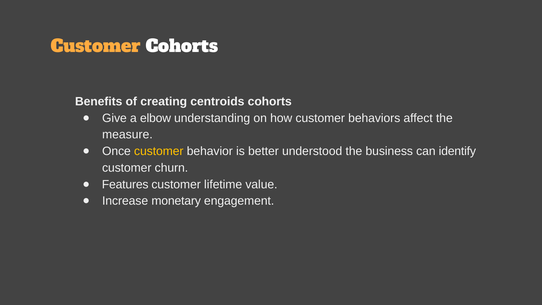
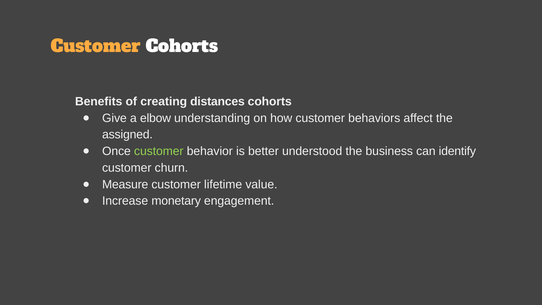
centroids: centroids -> distances (217, 101)
measure: measure -> assigned (127, 135)
customer colour: yellow -> light green (159, 151)
Features: Features -> Measure (125, 184)
